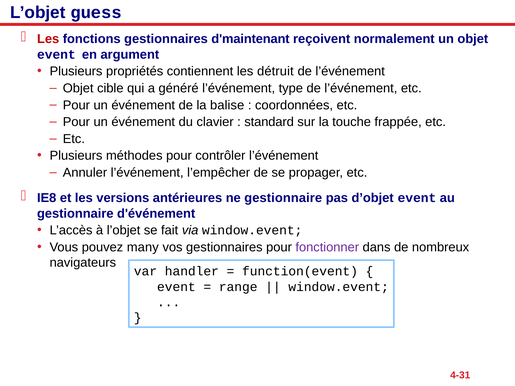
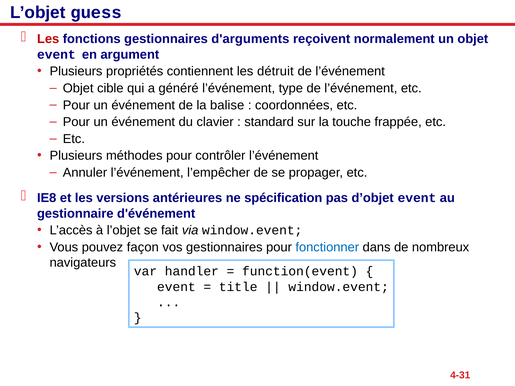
d'maintenant: d'maintenant -> d'arguments (250, 39)
ne gestionnaire: gestionnaire -> spécification (283, 198)
many: many -> façon (143, 247)
fonctionner colour: purple -> blue (327, 247)
range: range -> title (238, 287)
